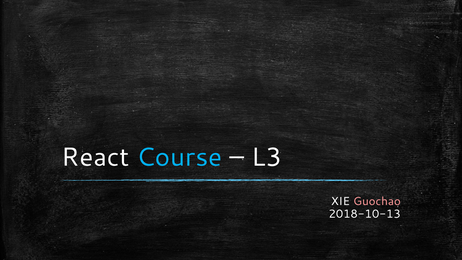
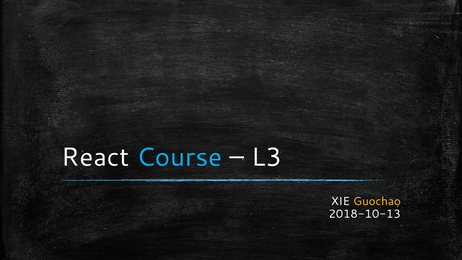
Guochao colour: pink -> yellow (377, 201)
